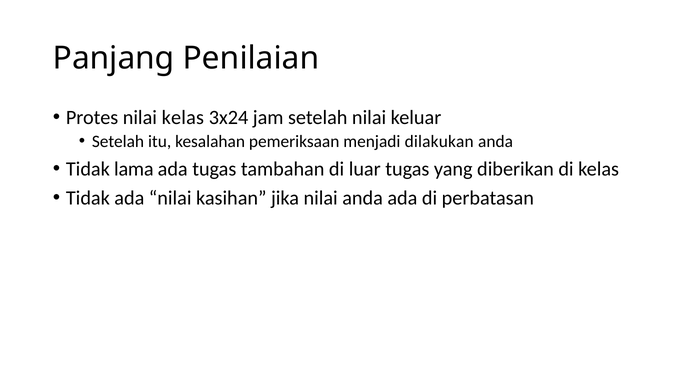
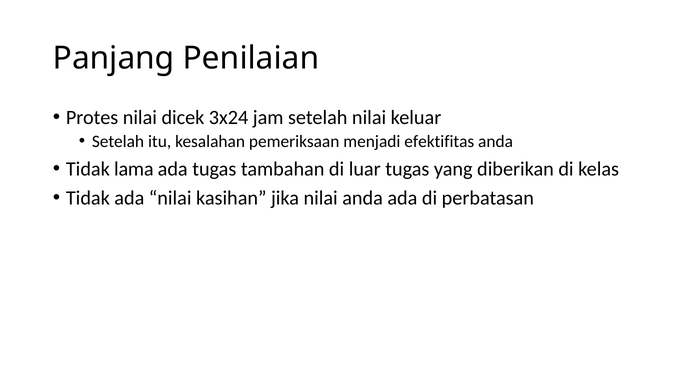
nilai kelas: kelas -> dicek (183, 117)
dilakukan: dilakukan -> efektifitas (439, 141)
